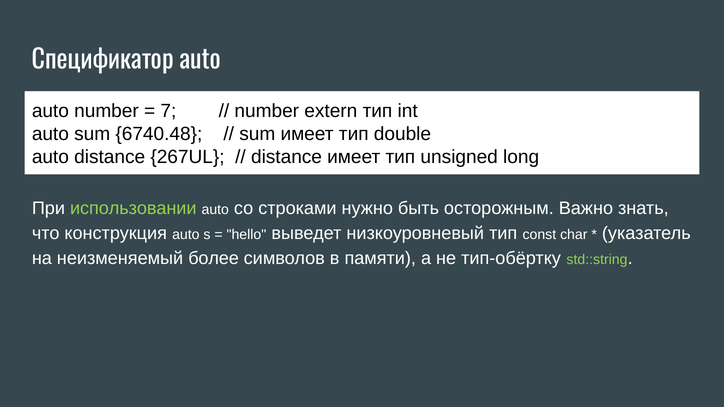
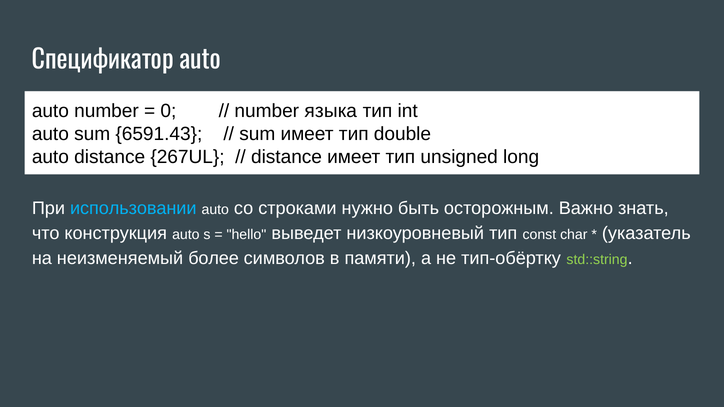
7: 7 -> 0 (168, 111)
extern: extern -> языка (331, 111)
6740.48: 6740.48 -> 6591.43 (159, 134)
использовании colour: light green -> light blue (133, 209)
